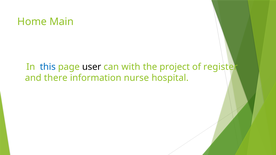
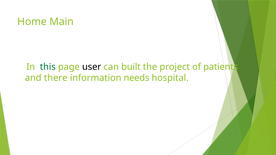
this colour: blue -> green (48, 67)
with: with -> built (131, 67)
register: register -> patients (221, 67)
nurse: nurse -> needs (136, 78)
